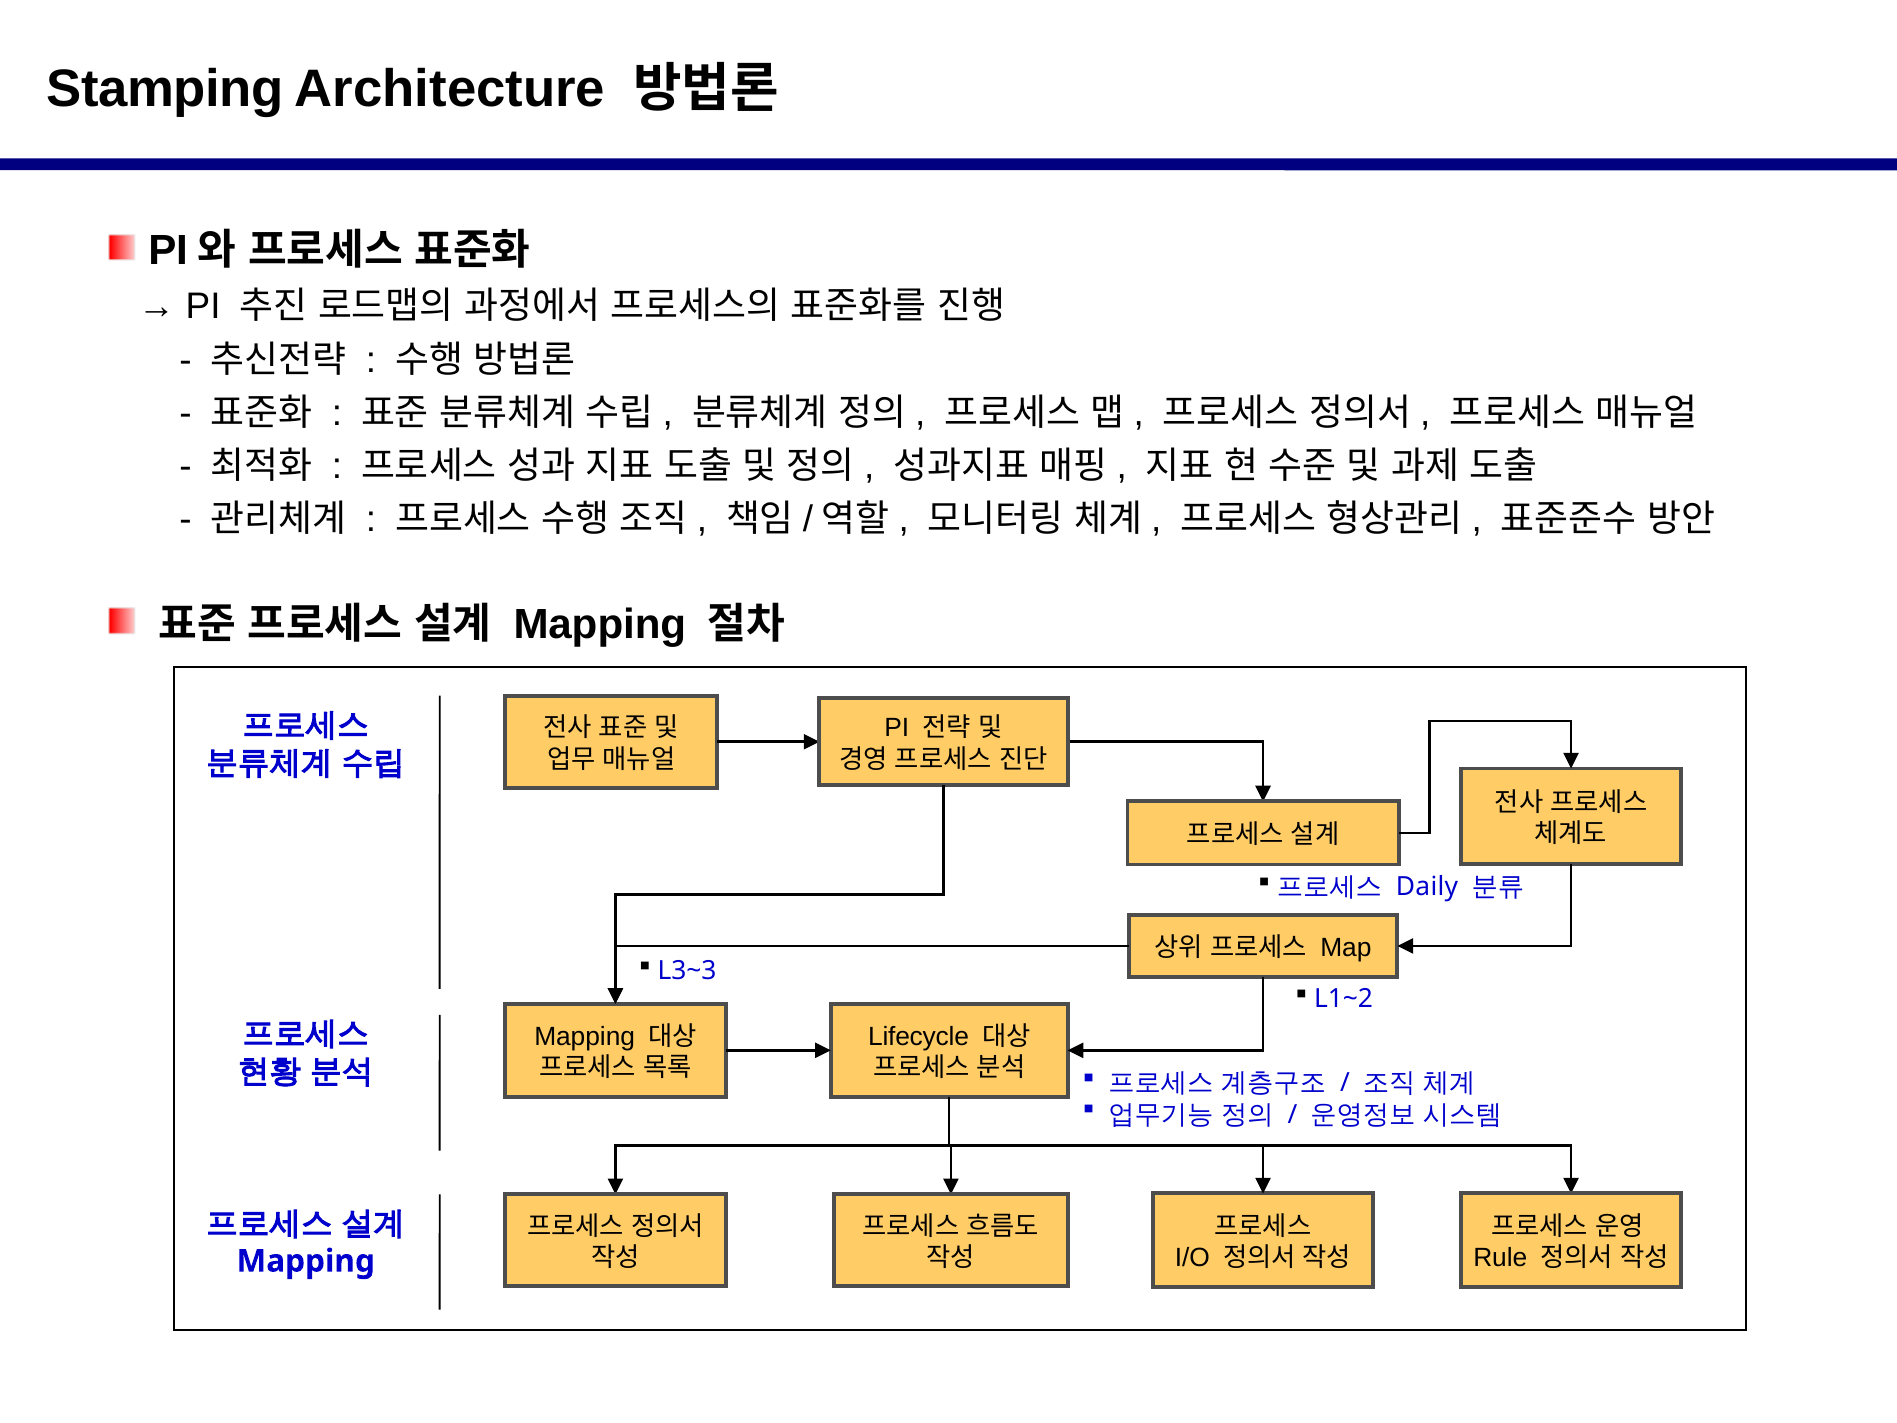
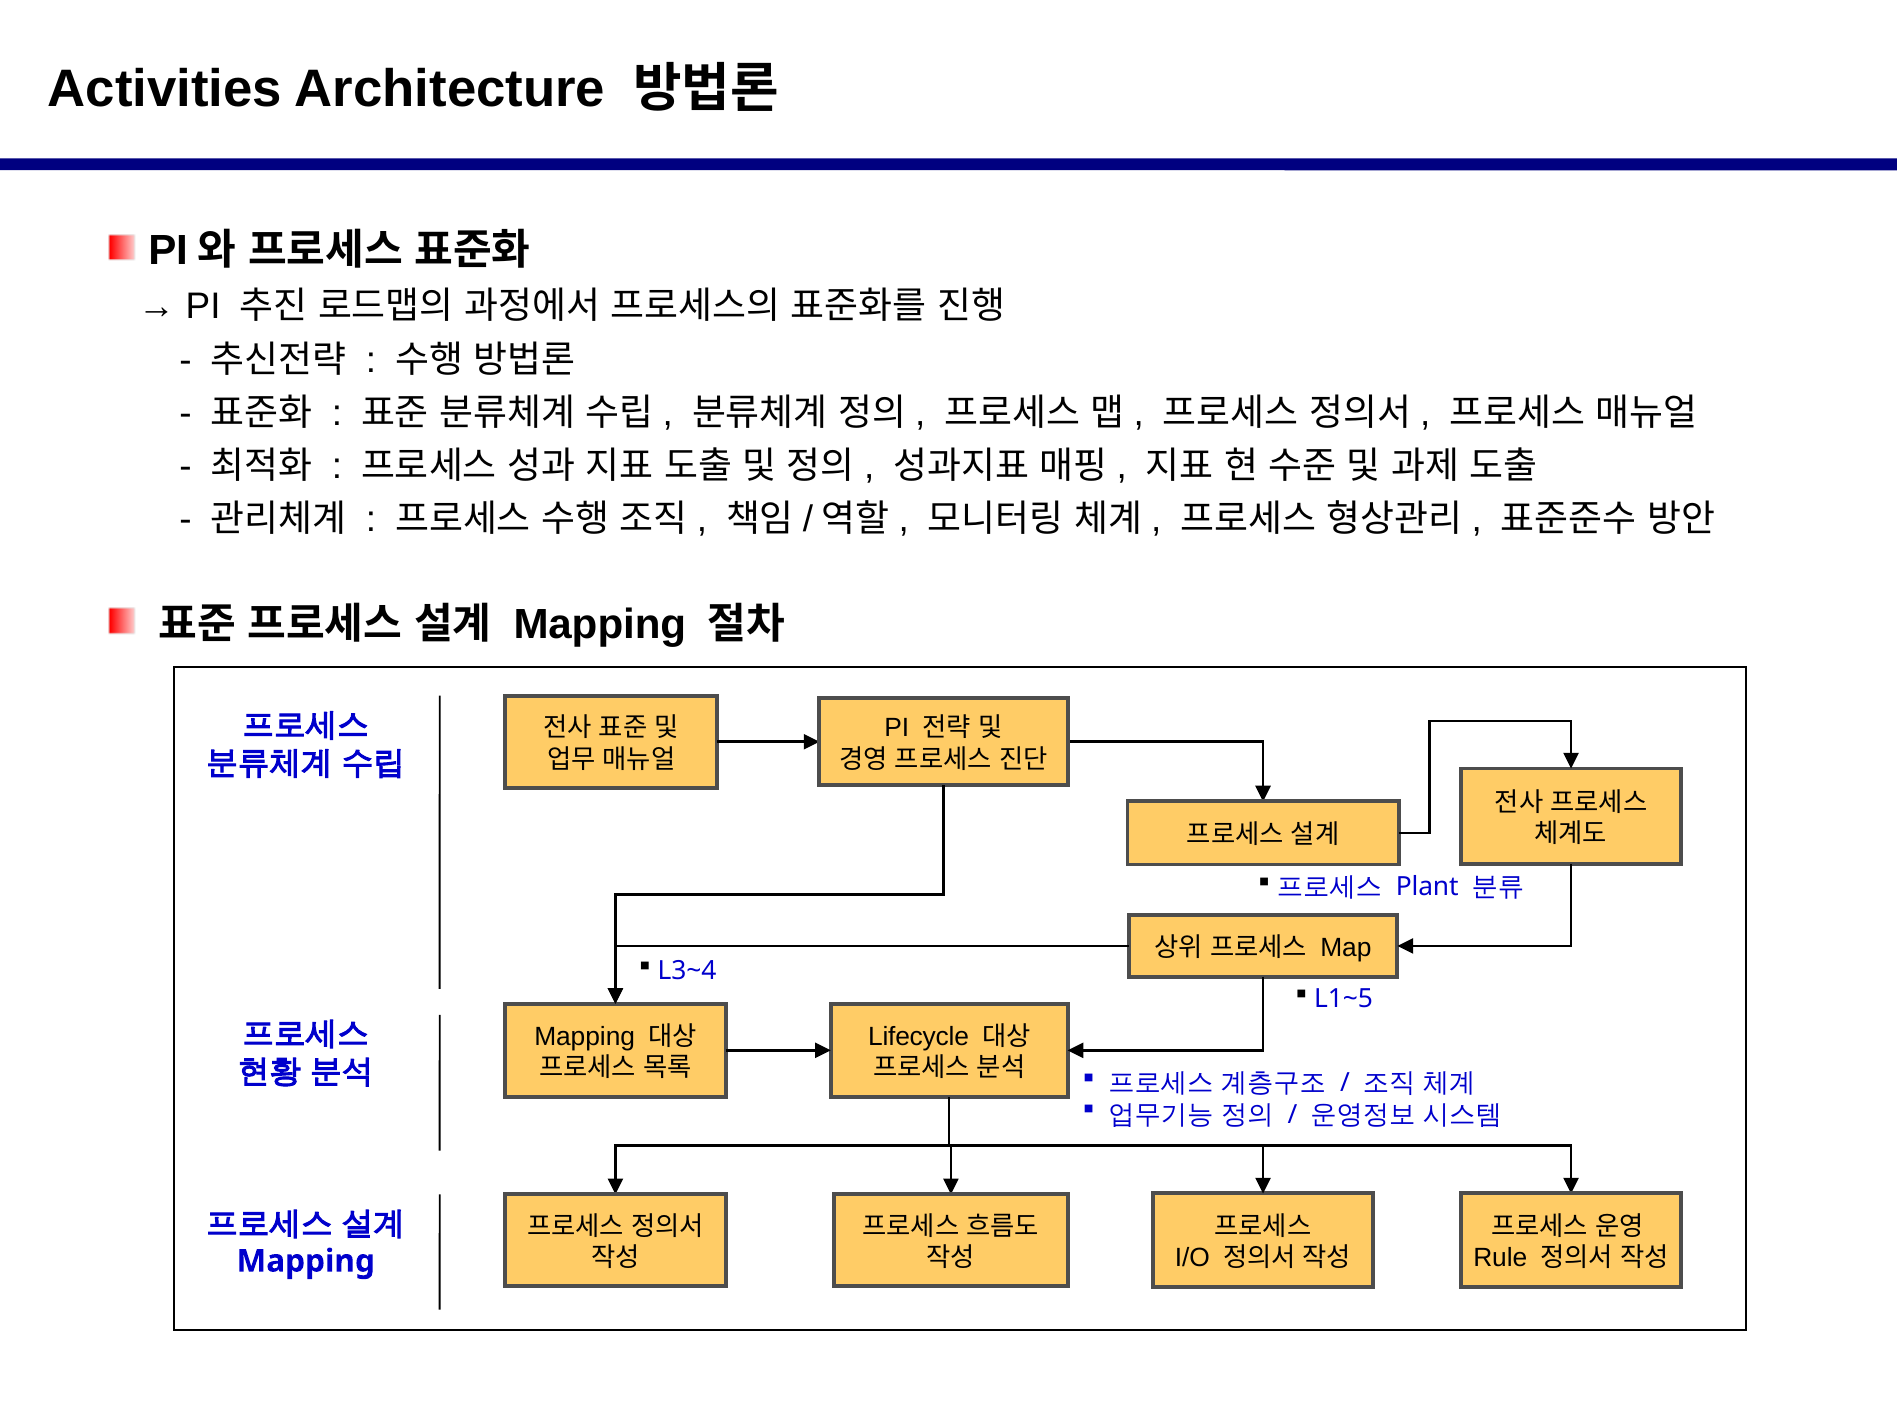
Stamping: Stamping -> Activities (165, 89)
Daily: Daily -> Plant (1427, 887)
L3~3: L3~3 -> L3~4 (687, 971)
L1~2: L1~2 -> L1~5 (1344, 999)
